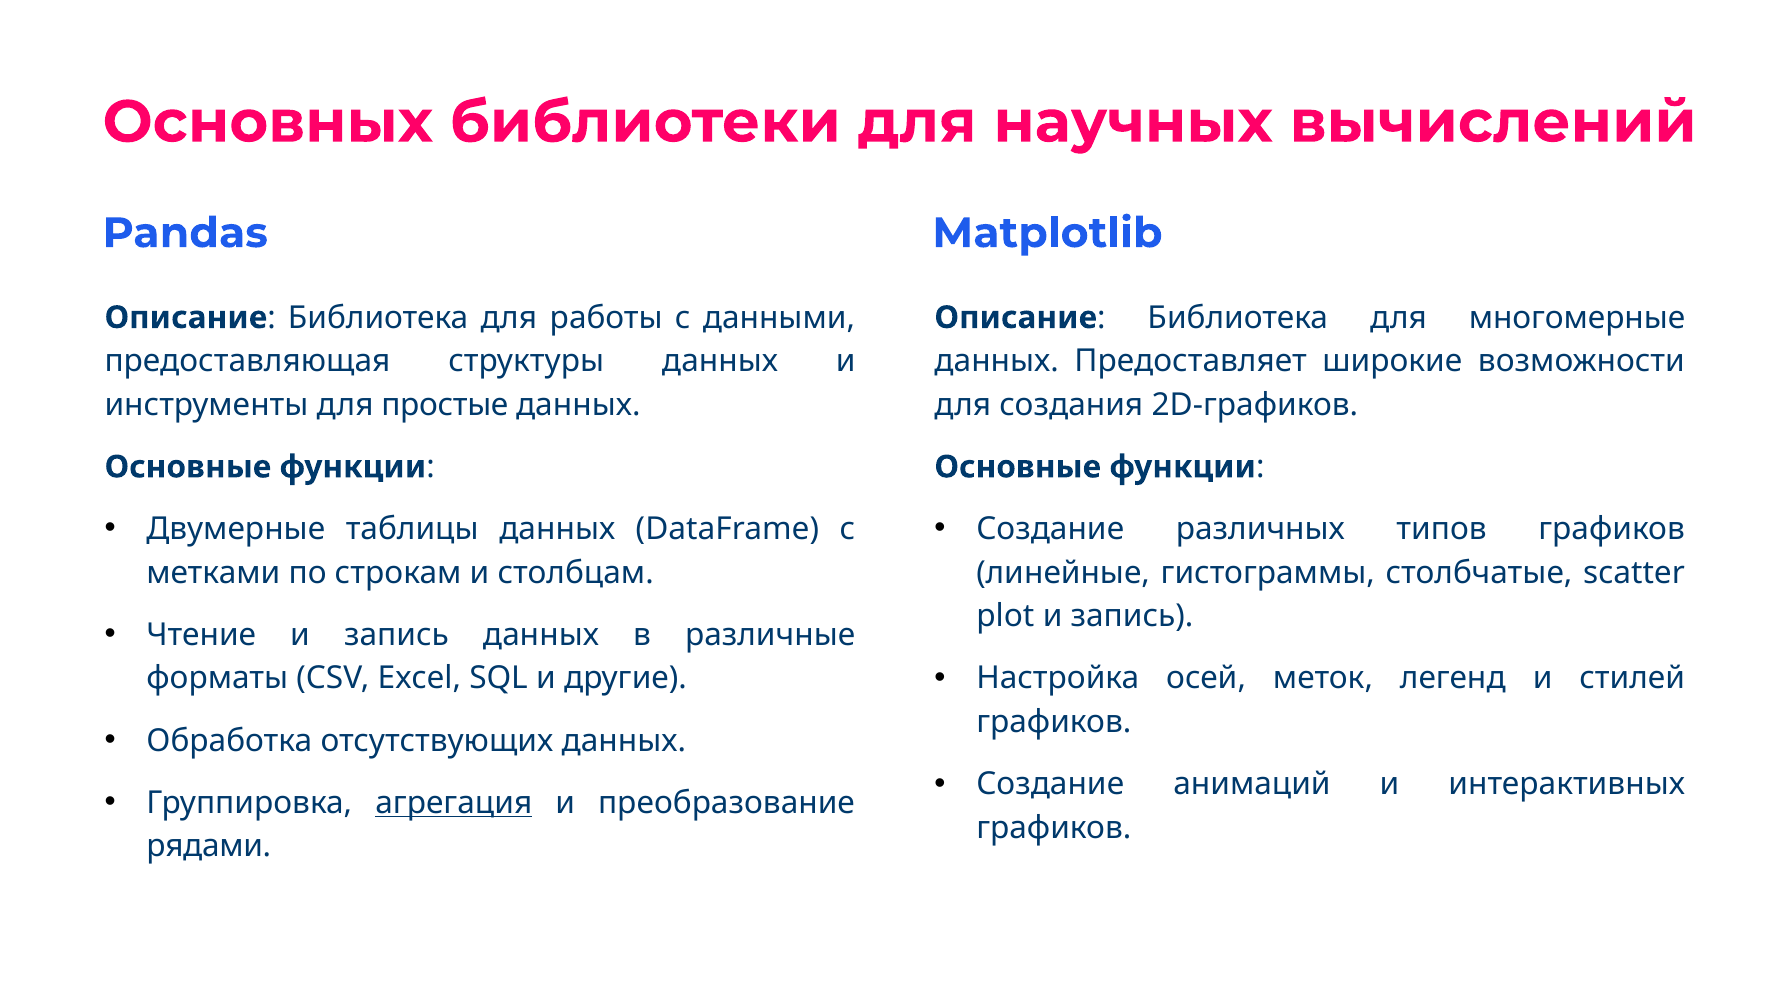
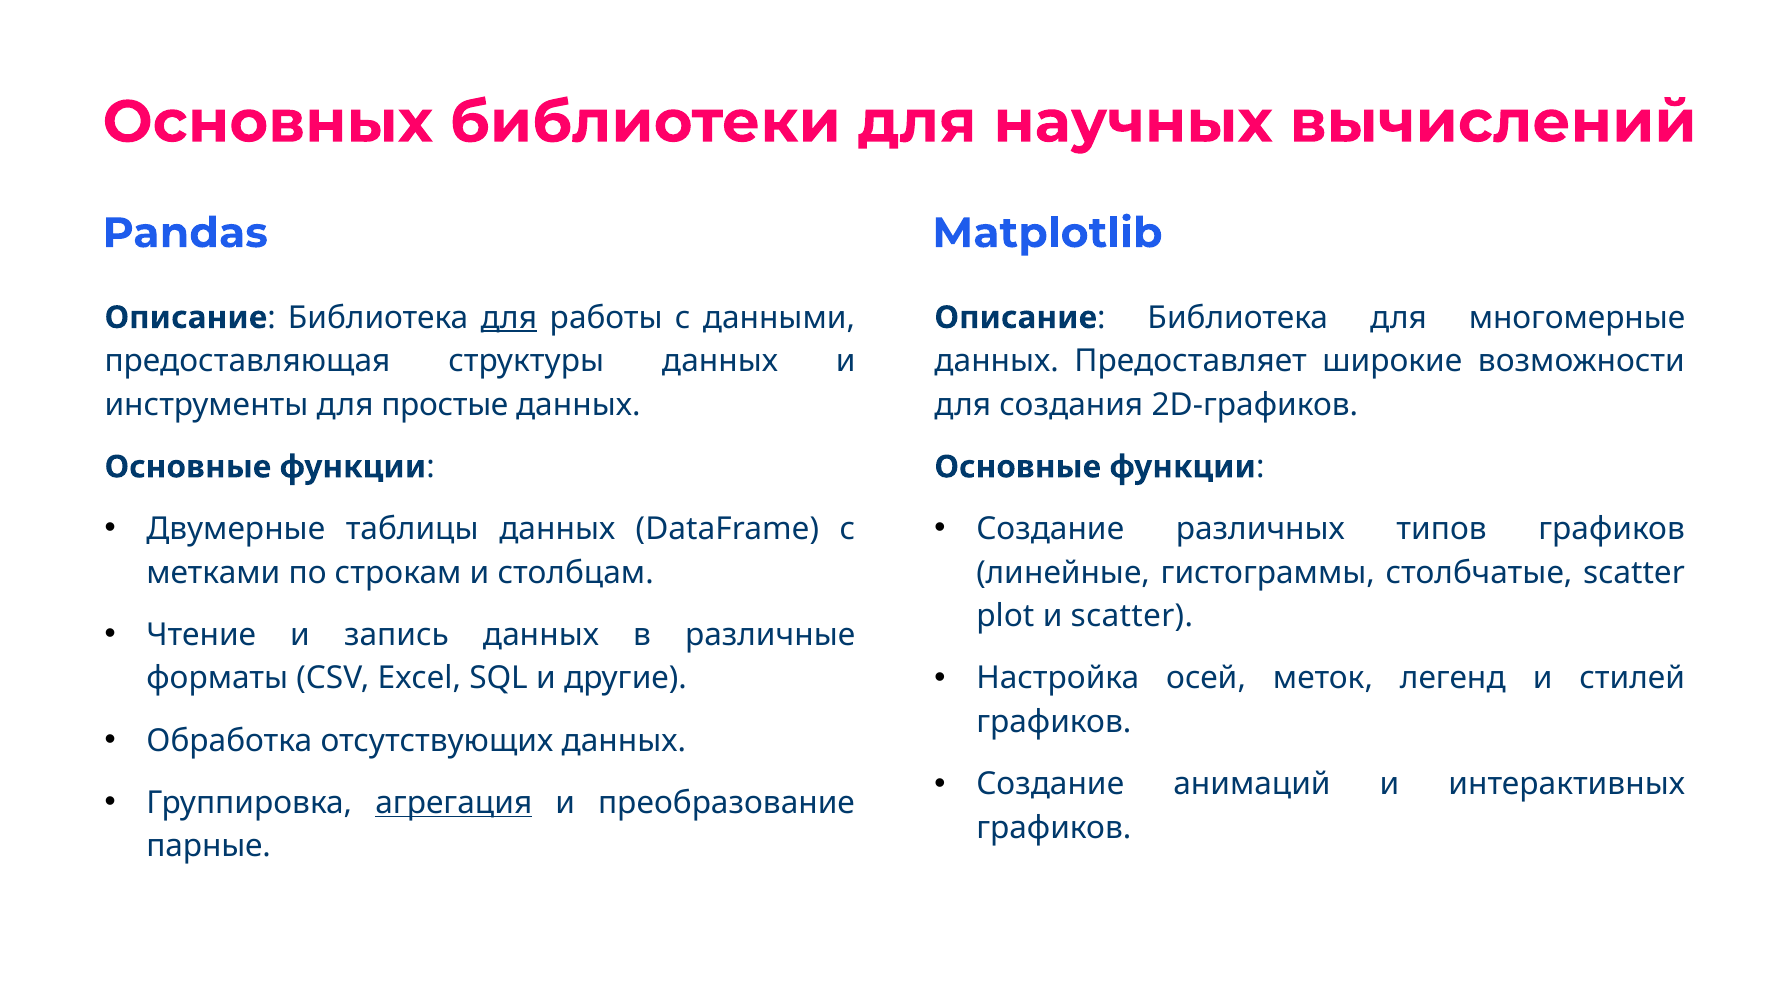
для underline: none -> present (509, 318)
plot и запись: запись -> scatter (1132, 617)
рядами: рядами -> парные (209, 847)
